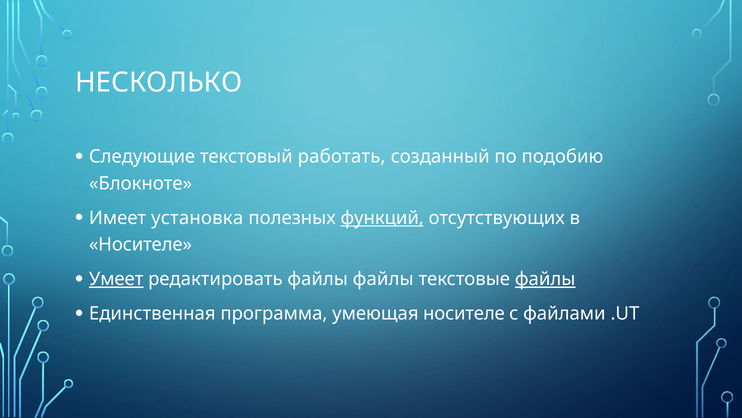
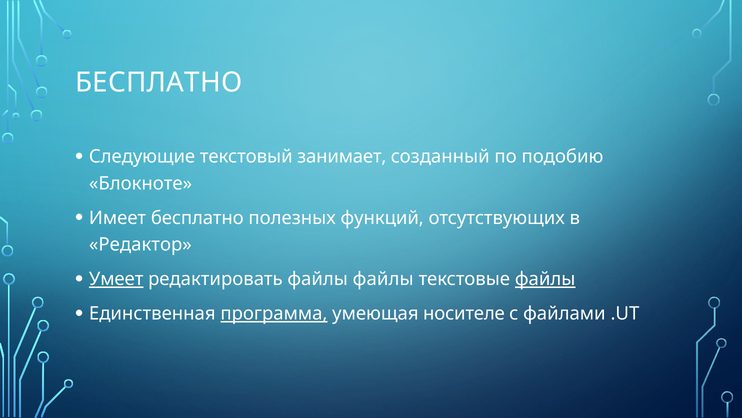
НЕСКОЛЬКО: НЕСКОЛЬКО -> БЕСПЛАТНО (159, 82)
работать: работать -> занимает (342, 157)
Имеет установка: установка -> бесплатно (197, 218)
функций underline: present -> none (382, 218)
Носителе: Носителе -> Редактор (140, 244)
программа underline: none -> present (274, 313)
